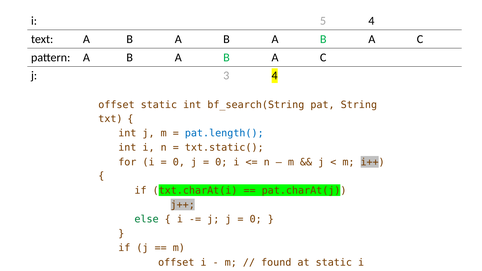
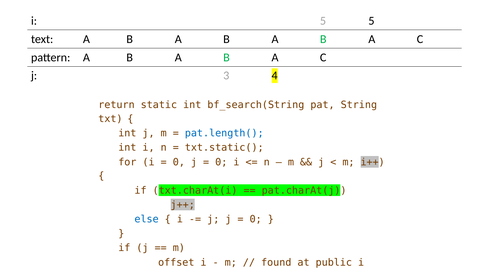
5 4: 4 -> 5 (371, 21)
offset: offset -> return (116, 105)
else colour: green -> blue (147, 219)
at static: static -> public (334, 263)
